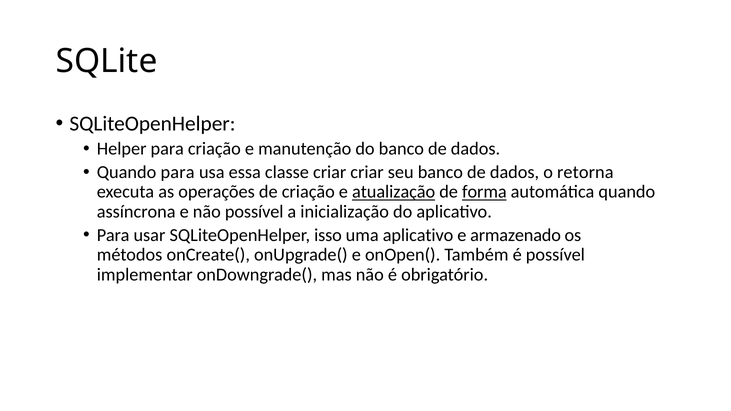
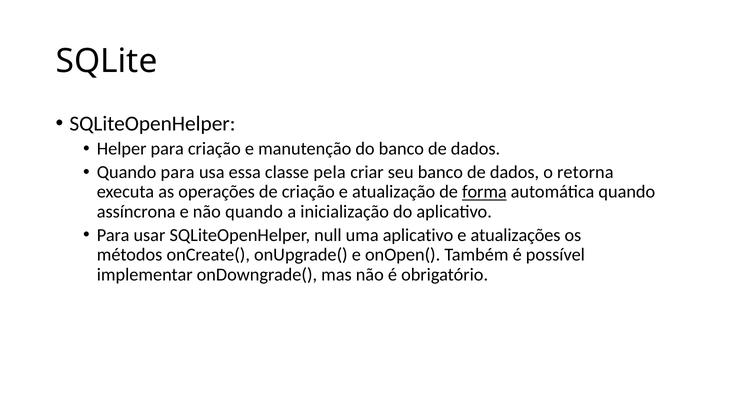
classe criar: criar -> pela (330, 172)
atualização underline: present -> none (394, 192)
não possível: possível -> quando (254, 212)
isso: isso -> null (328, 235)
armazenado: armazenado -> atualizações (516, 235)
